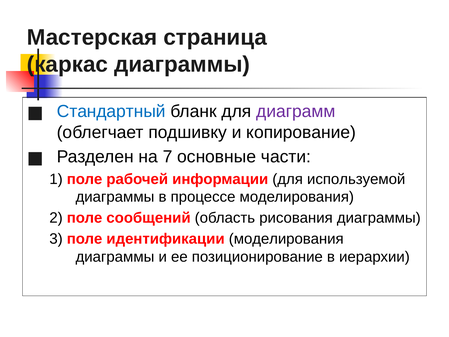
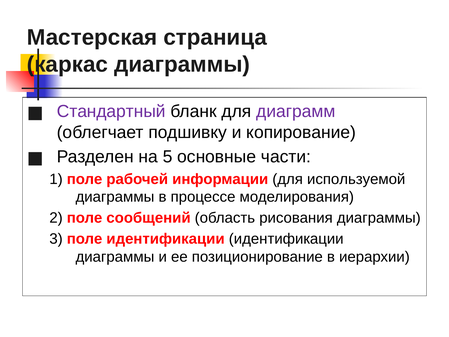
Стандартный colour: blue -> purple (111, 111)
7: 7 -> 5 (168, 157)
идентификации моделирования: моделирования -> идентификации (286, 239)
